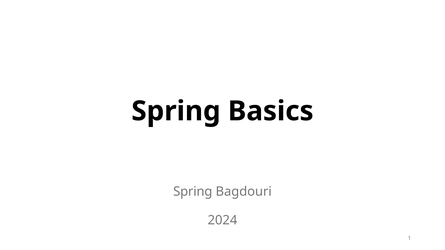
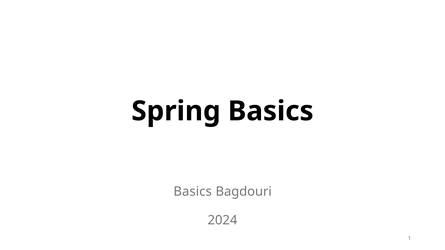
Spring: Spring -> Basics (193, 192)
